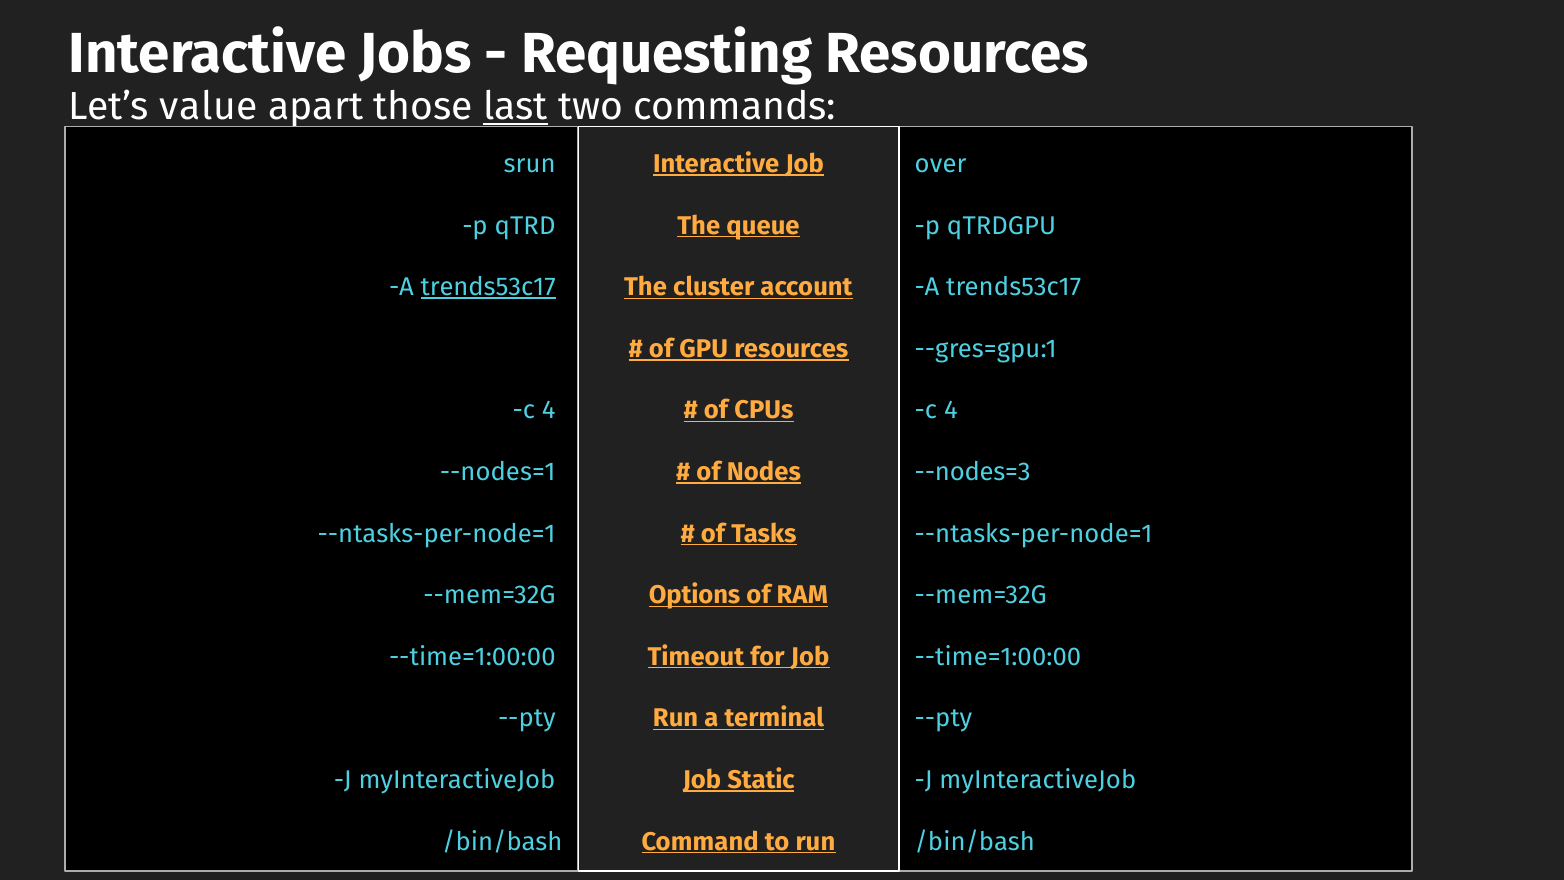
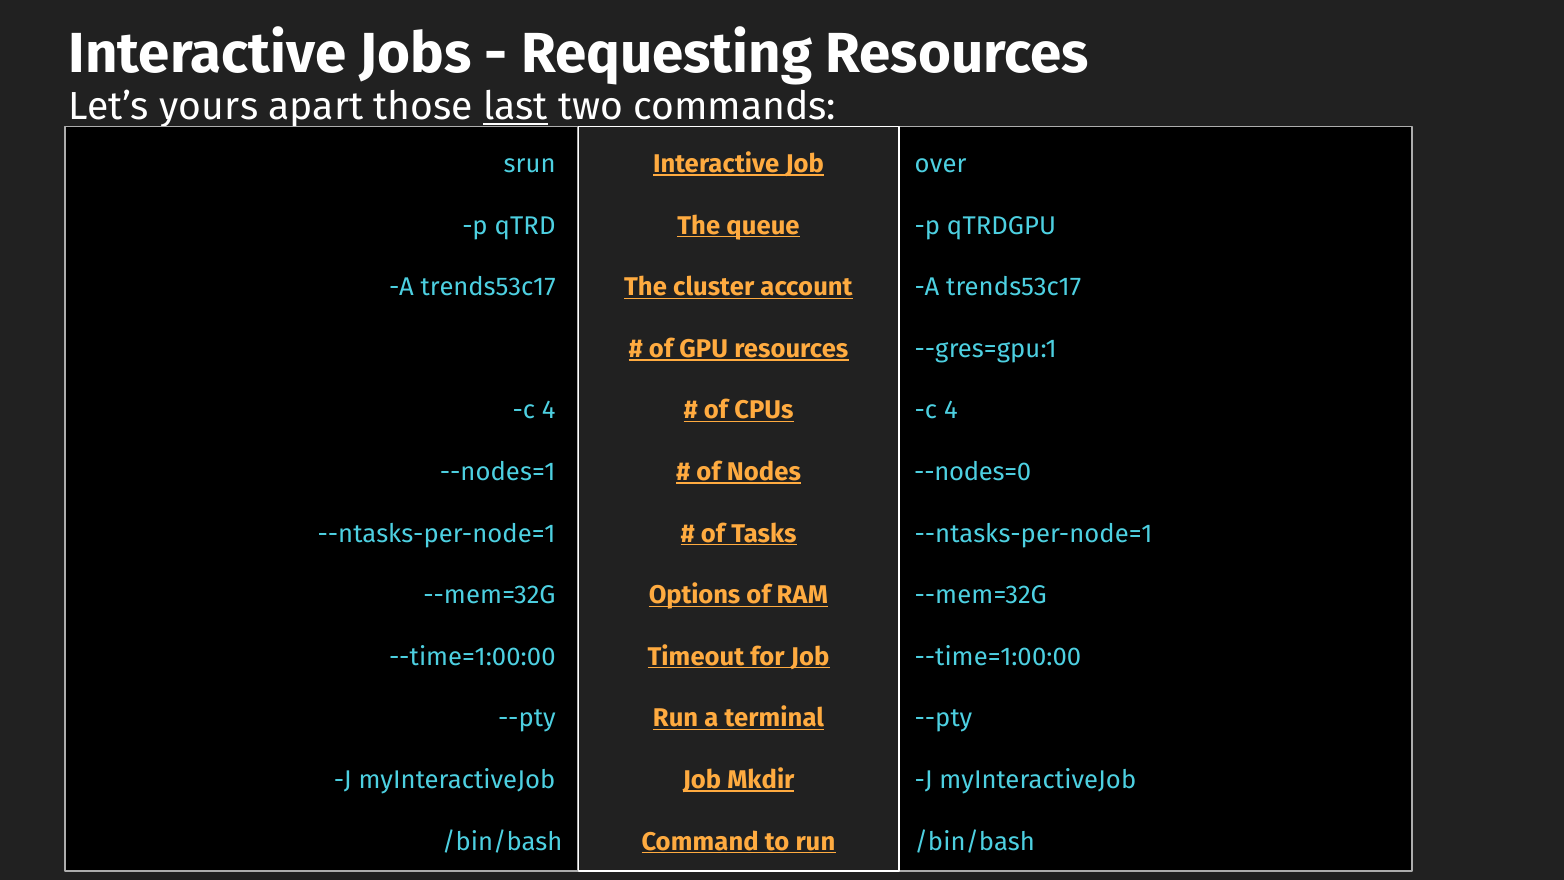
value: value -> yours (209, 107)
trends53c17 underline: present -> none (488, 287)
--nodes=3: --nodes=3 -> --nodes=0 (973, 472)
Static: Static -> Mkdir (761, 780)
